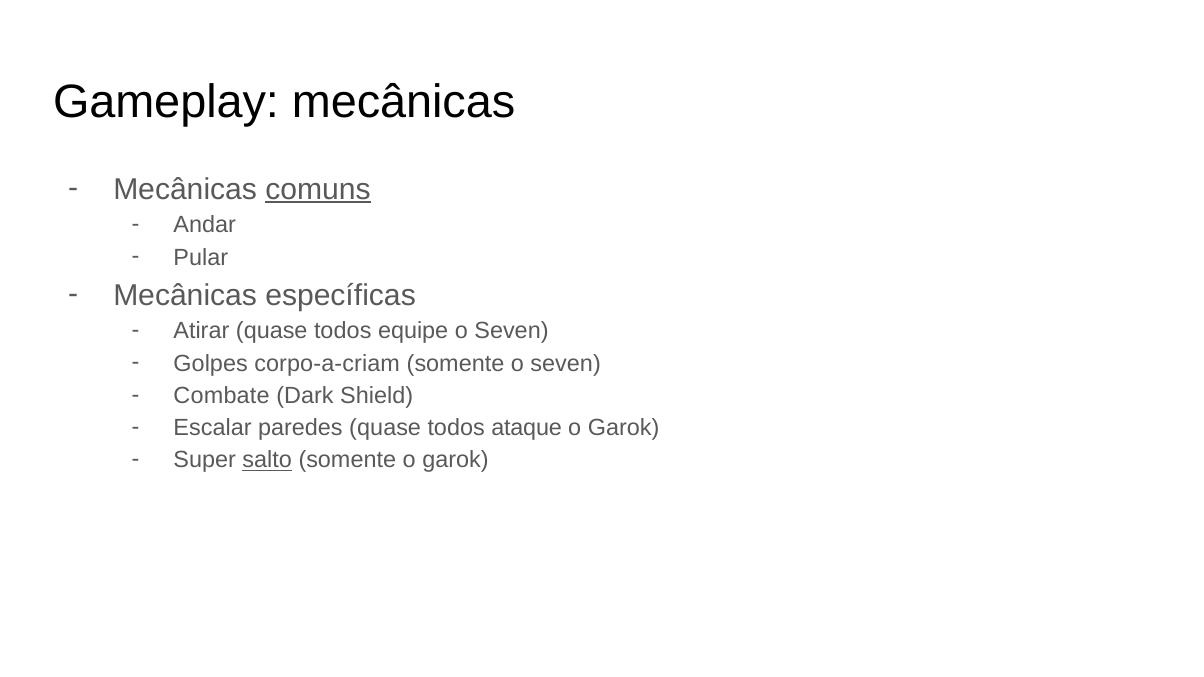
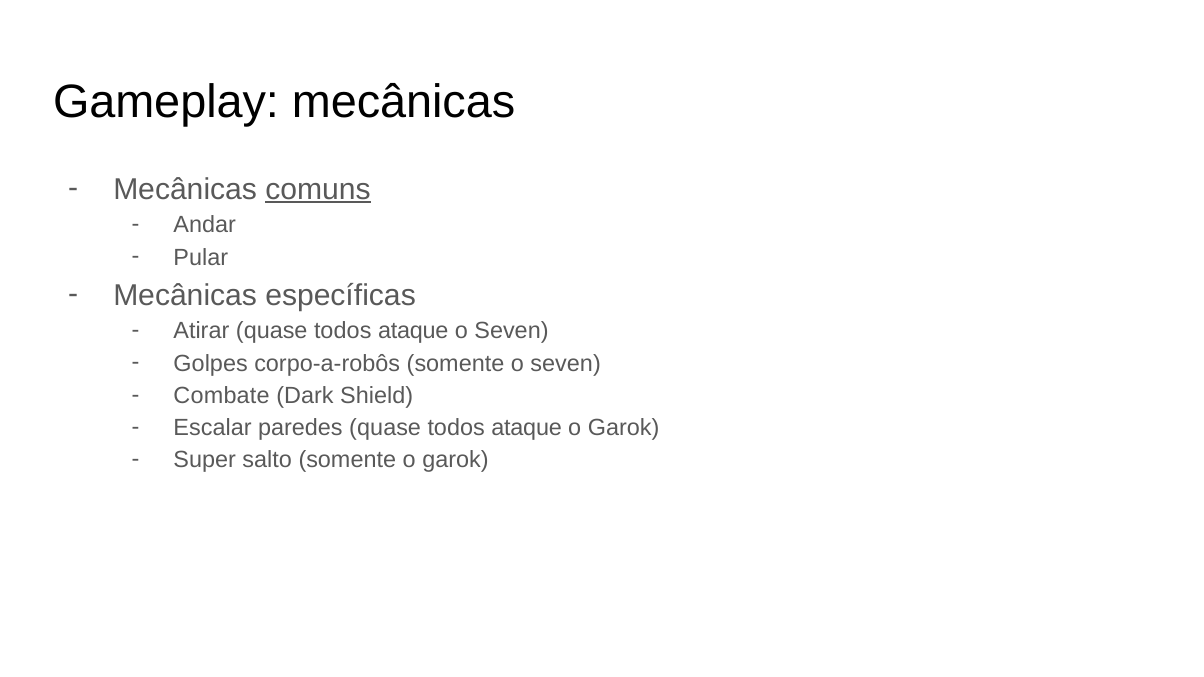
Atirar quase todos equipe: equipe -> ataque (413, 331)
corpo-a-criam: corpo-a-criam -> corpo-a-robôs (327, 364)
salto underline: present -> none (267, 460)
